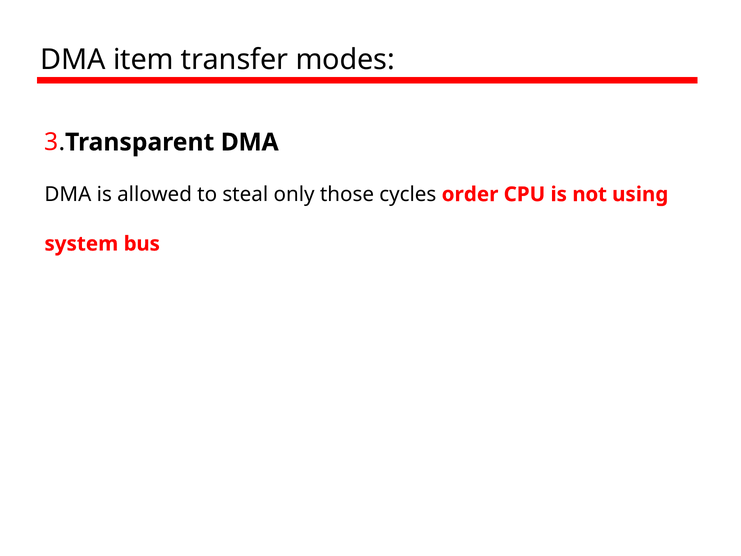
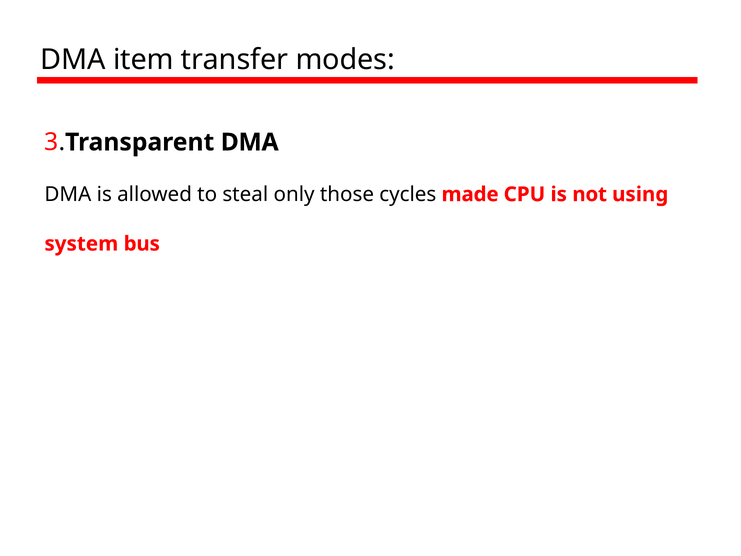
order: order -> made (470, 194)
